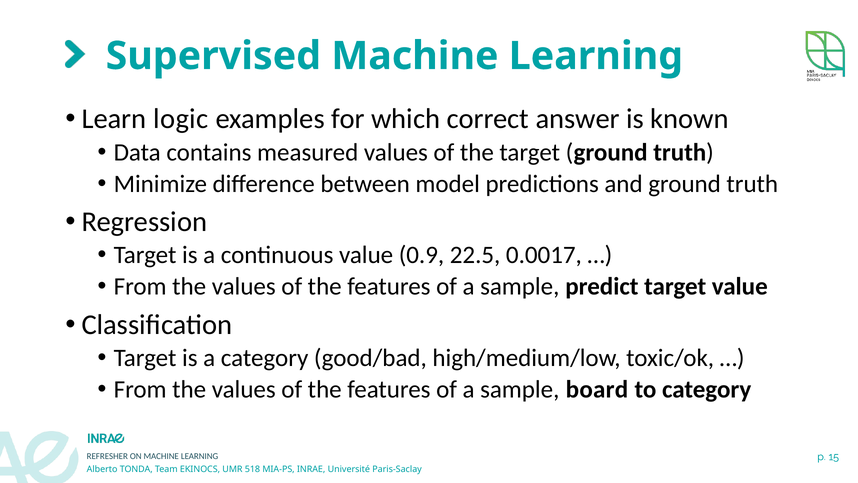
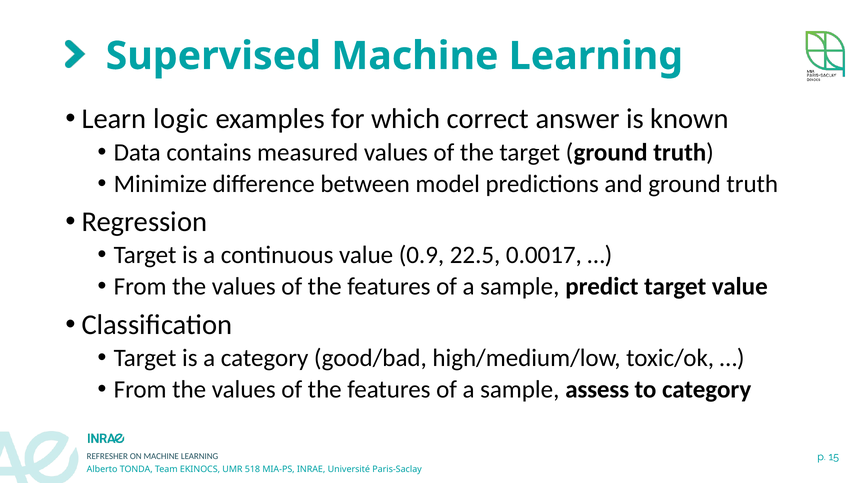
board: board -> assess (597, 389)
